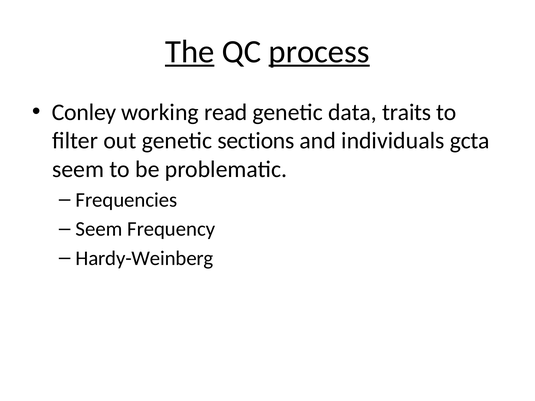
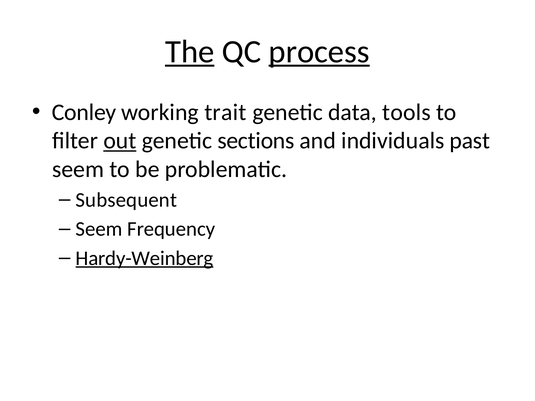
read: read -> trait (225, 112)
traits: traits -> tools (406, 112)
out underline: none -> present (120, 141)
gcta: gcta -> past (470, 141)
Frequencies: Frequencies -> Subsequent (126, 200)
Hardy-Weinberg underline: none -> present (144, 258)
